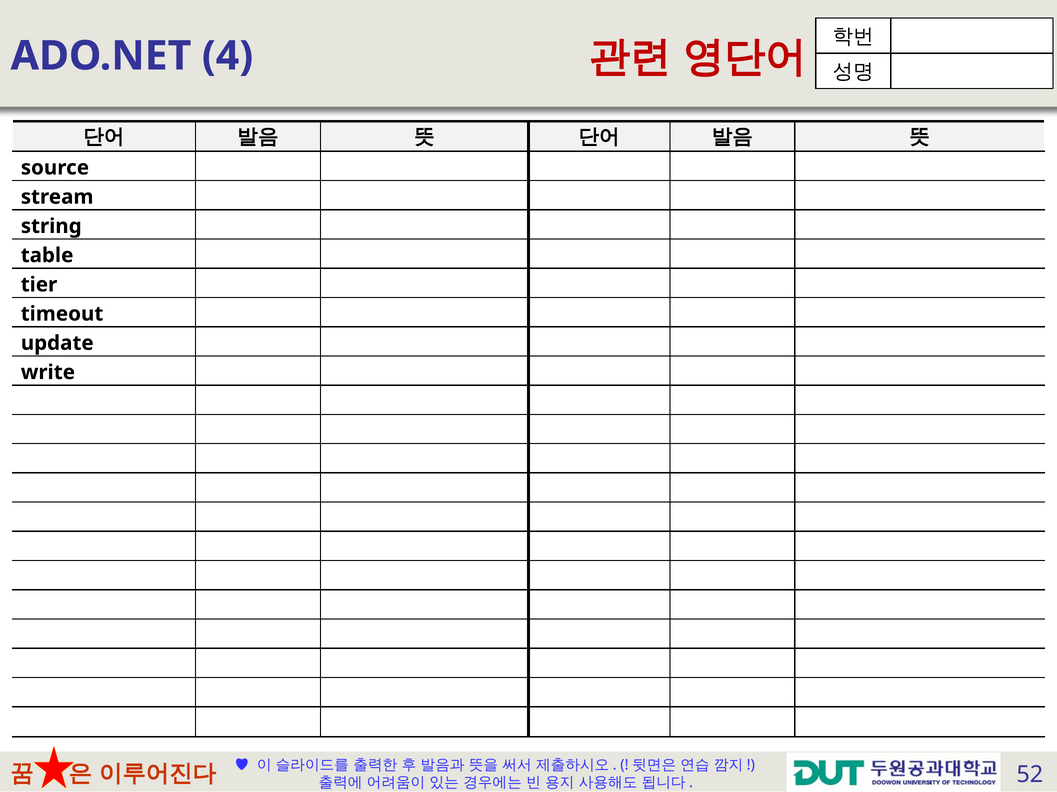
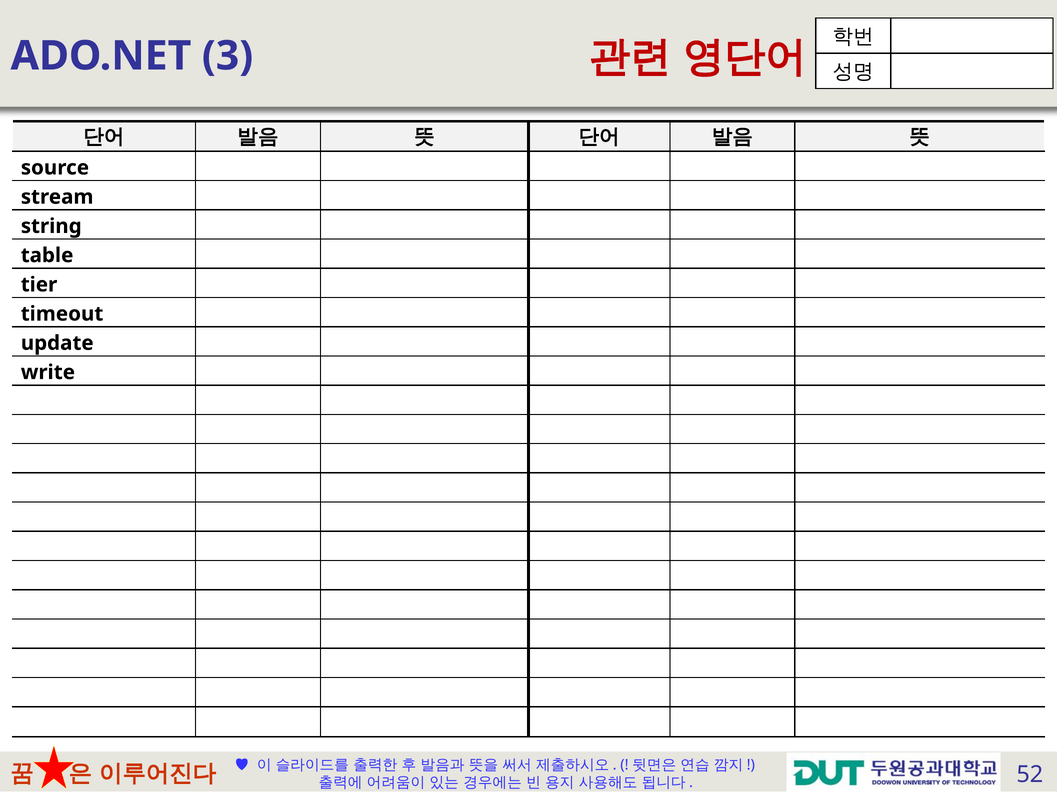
4: 4 -> 3 (228, 56)
